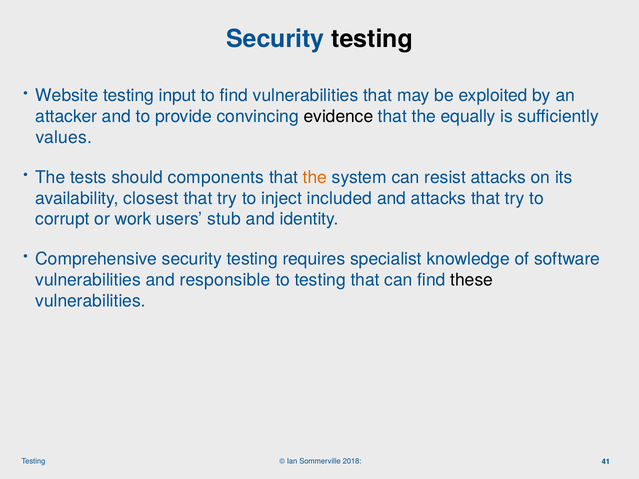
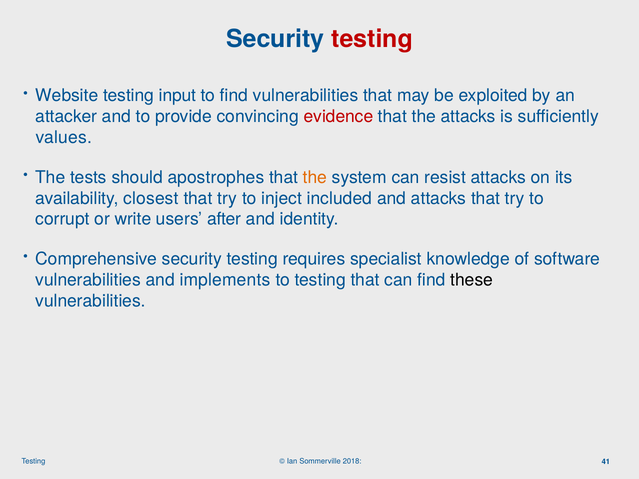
testing colour: black -> red (372, 39)
evidence colour: black -> red (338, 117)
the equally: equally -> attacks (468, 117)
components: components -> apostrophes (216, 177)
work: work -> write (133, 219)
stub: stub -> after (224, 219)
responsible: responsible -> implements (225, 280)
